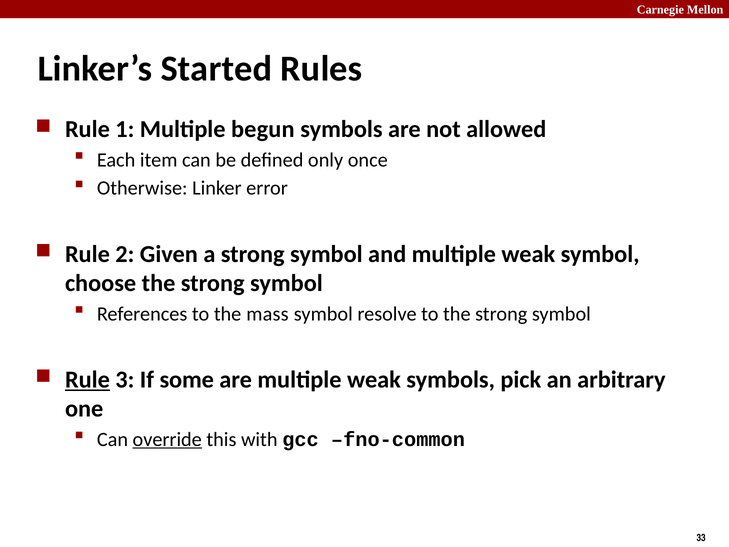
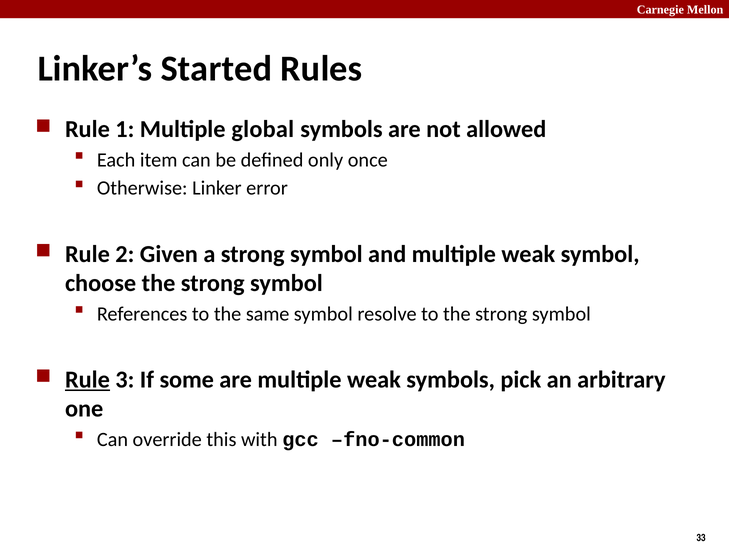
begun: begun -> global (263, 129)
mass: mass -> same (268, 314)
override underline: present -> none (167, 439)
